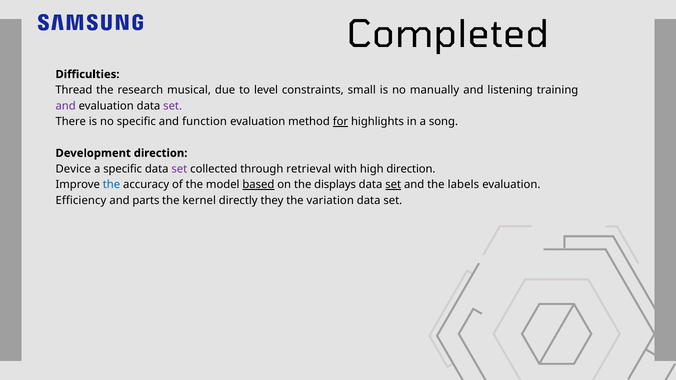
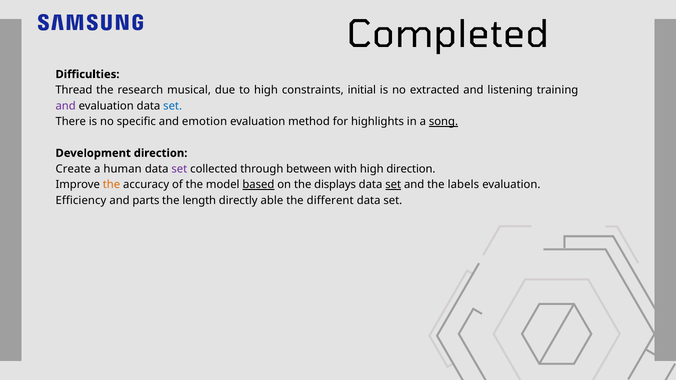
to level: level -> high (266, 90)
small: small -> initial (362, 90)
manually: manually -> extracted (435, 90)
set colour: purple -> blue (173, 106)
function: function -> emotion (205, 122)
for underline: present -> none (340, 122)
song underline: none -> present (443, 122)
Device: Device -> Create (73, 169)
a specific: specific -> human (123, 169)
retrieval: retrieval -> between (309, 169)
the colour: blue -> orange (111, 185)
kernel: kernel -> length (199, 201)
they: they -> able (272, 201)
variation: variation -> different (330, 201)
